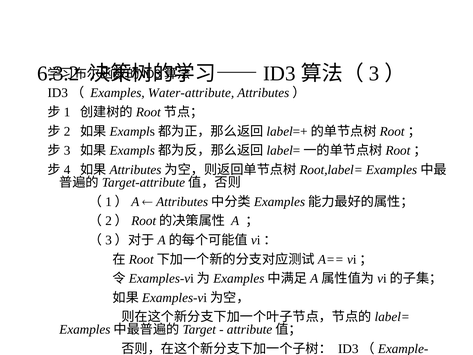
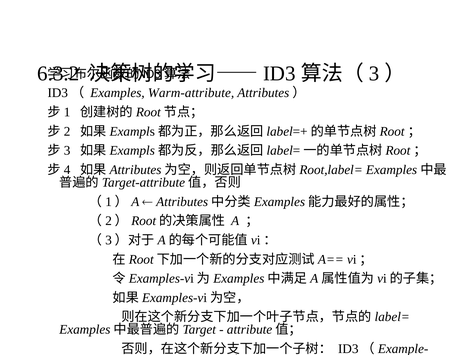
Water-attribute: Water-attribute -> Warm-attribute (191, 93)
